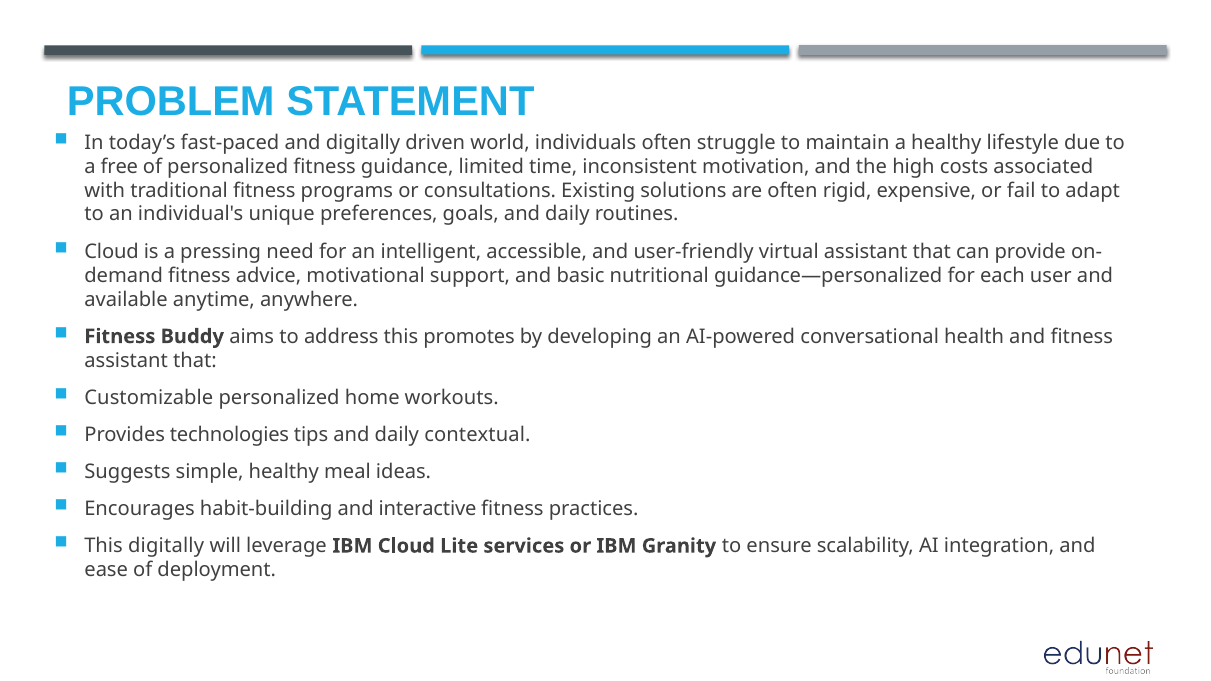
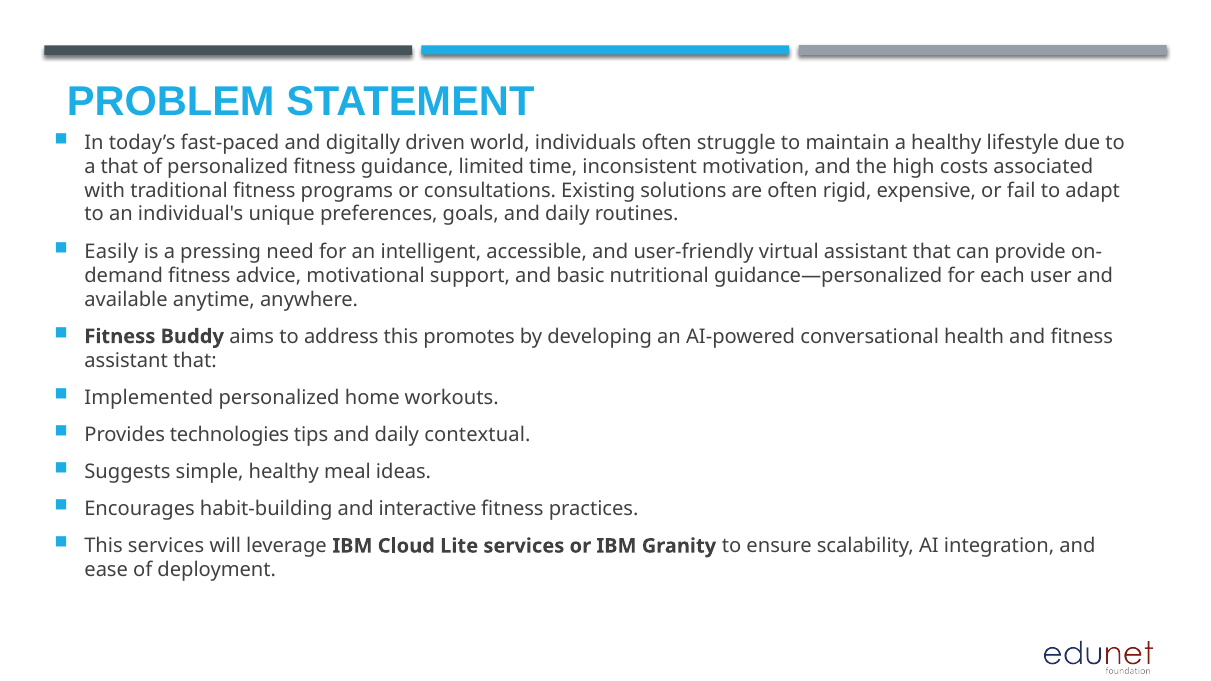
a free: free -> that (119, 166)
Cloud: Cloud -> Easily (111, 252)
Customizable: Customizable -> Implemented (149, 398)
This digitally: digitally -> services (166, 546)
